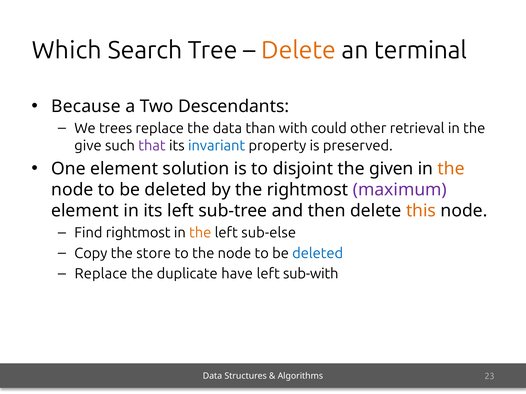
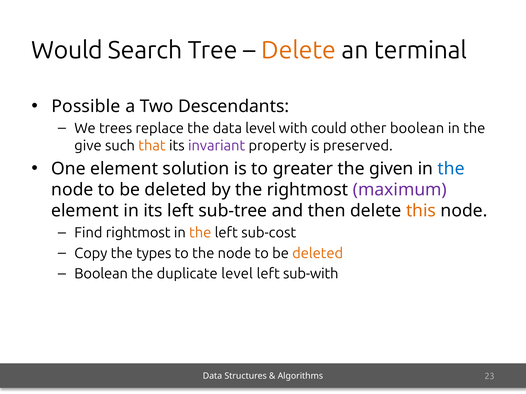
Which: Which -> Would (67, 50)
Because: Because -> Possible (86, 106)
data than: than -> level (260, 128)
other retrieval: retrieval -> boolean (417, 128)
that colour: purple -> orange (152, 146)
invariant colour: blue -> purple (217, 146)
disjoint: disjoint -> greater (303, 169)
the colour: orange -> blue (451, 169)
sub-else: sub-else -> sub-cost (269, 233)
store: store -> types (154, 254)
deleted colour: blue -> orange (318, 254)
Replace: Replace -> Boolean (101, 274)
duplicate have: have -> level (237, 274)
